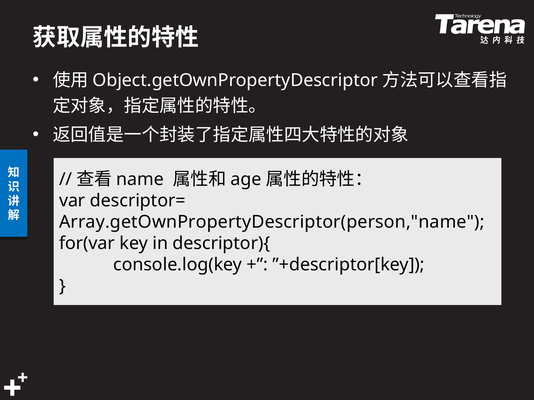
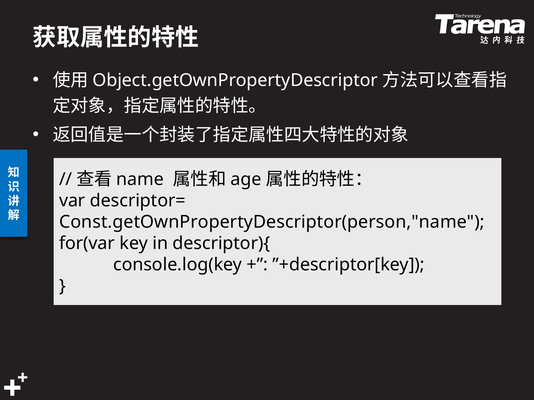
Array.getOwnPropertyDescriptor(person,"name: Array.getOwnPropertyDescriptor(person,"name -> Const.getOwnPropertyDescriptor(person,"name (272, 222)
